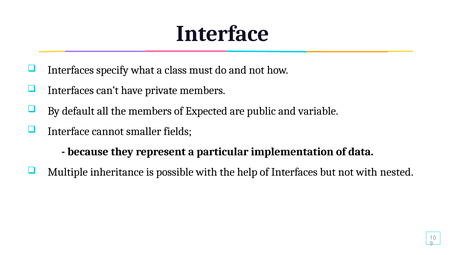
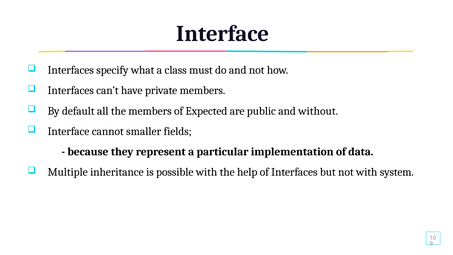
variable: variable -> without (318, 111)
nested: nested -> system (397, 172)
